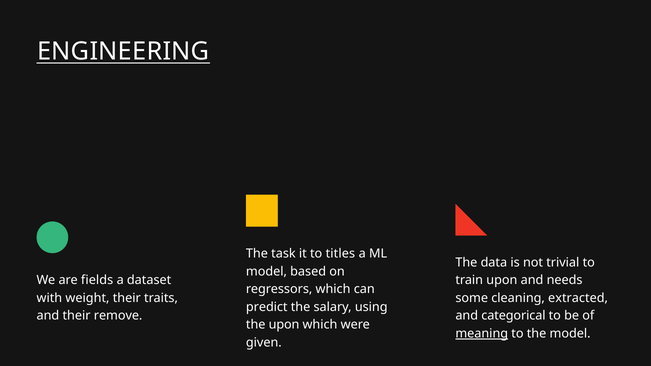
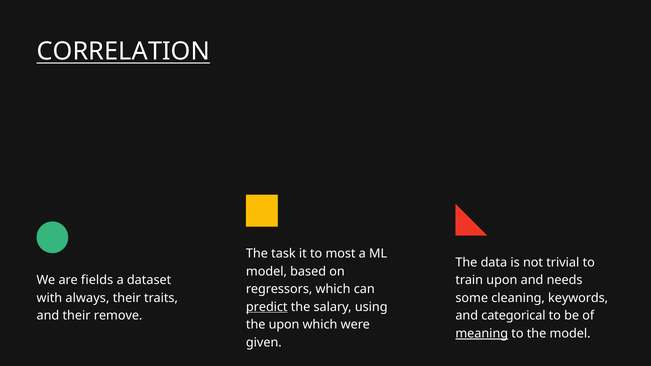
ENGINEERING: ENGINEERING -> CORRELATION (123, 51)
titles: titles -> most (340, 254)
weight: weight -> always (87, 298)
extracted: extracted -> keywords (578, 298)
predict underline: none -> present (267, 307)
